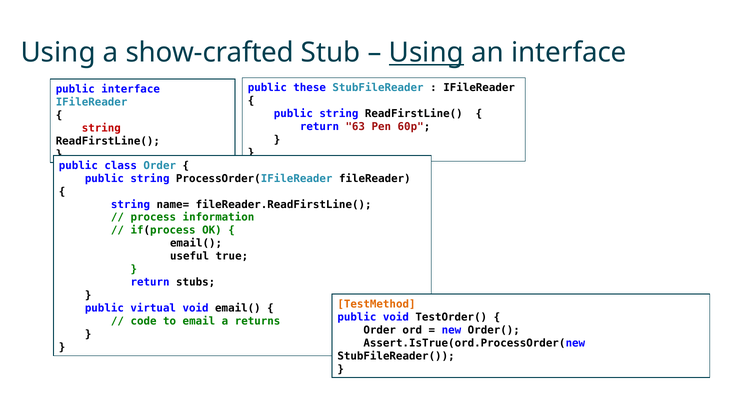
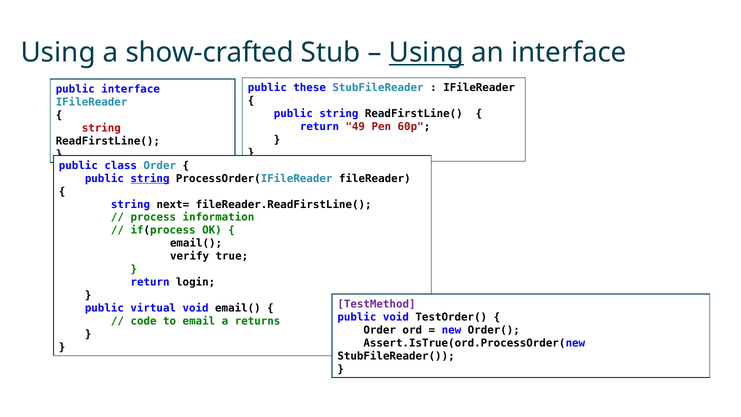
63: 63 -> 49 (355, 127)
string underline: none -> present (150, 178)
name=: name= -> next= (173, 204)
useful: useful -> verify (190, 256)
stubs: stubs -> login (196, 282)
TestMethod colour: orange -> purple (376, 304)
